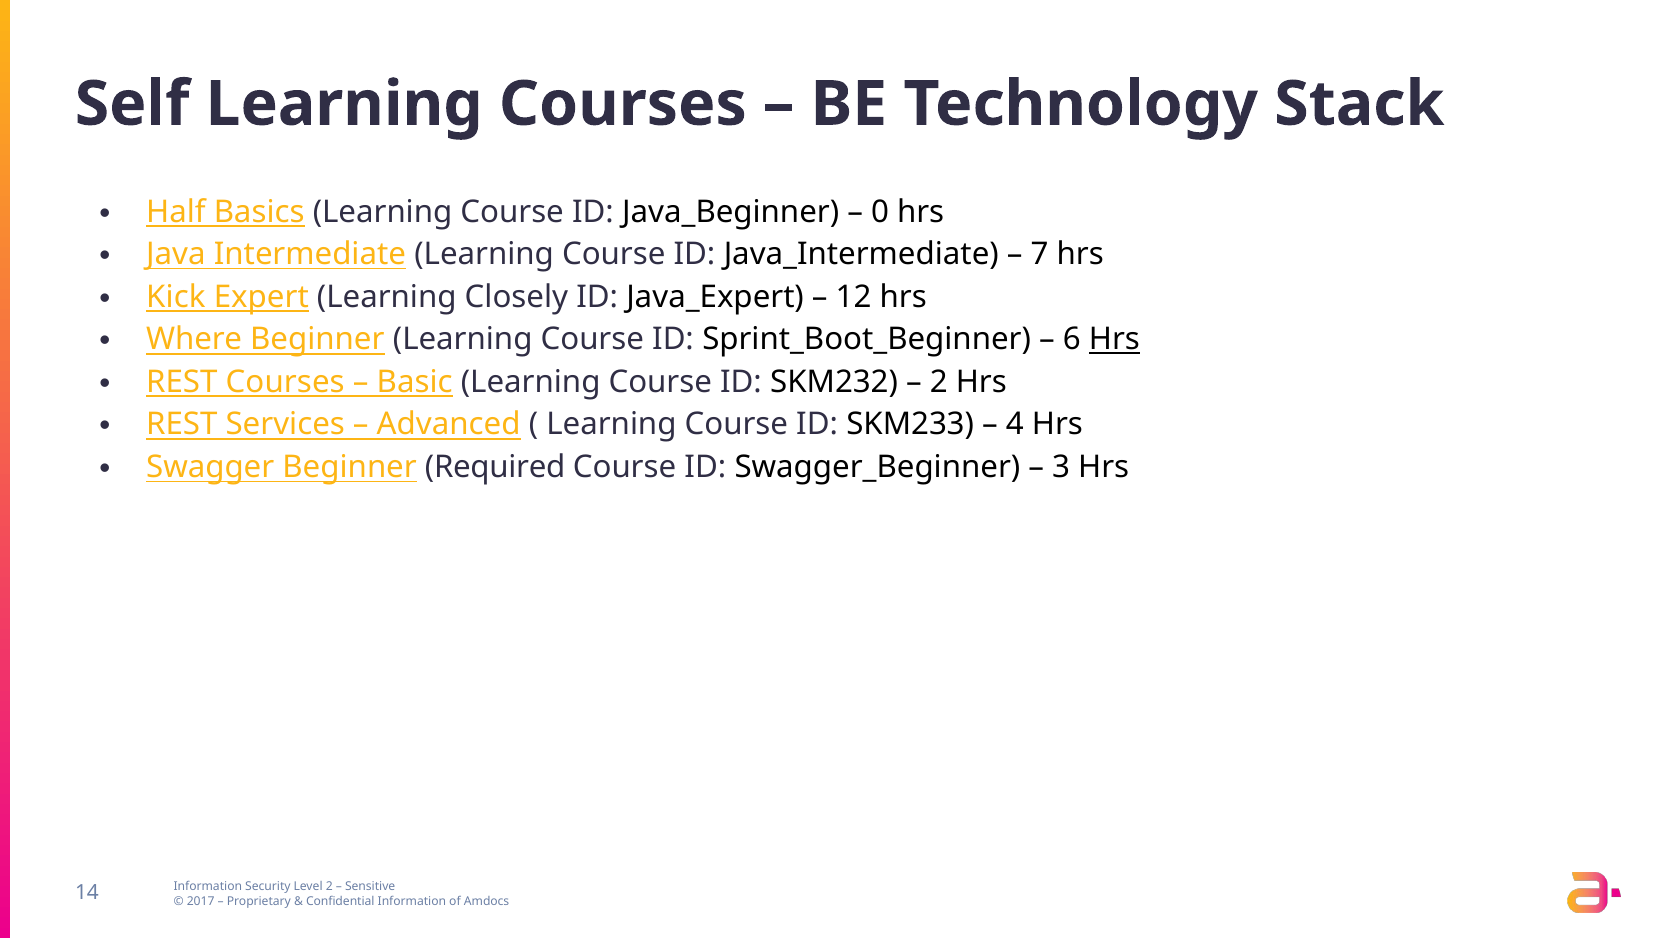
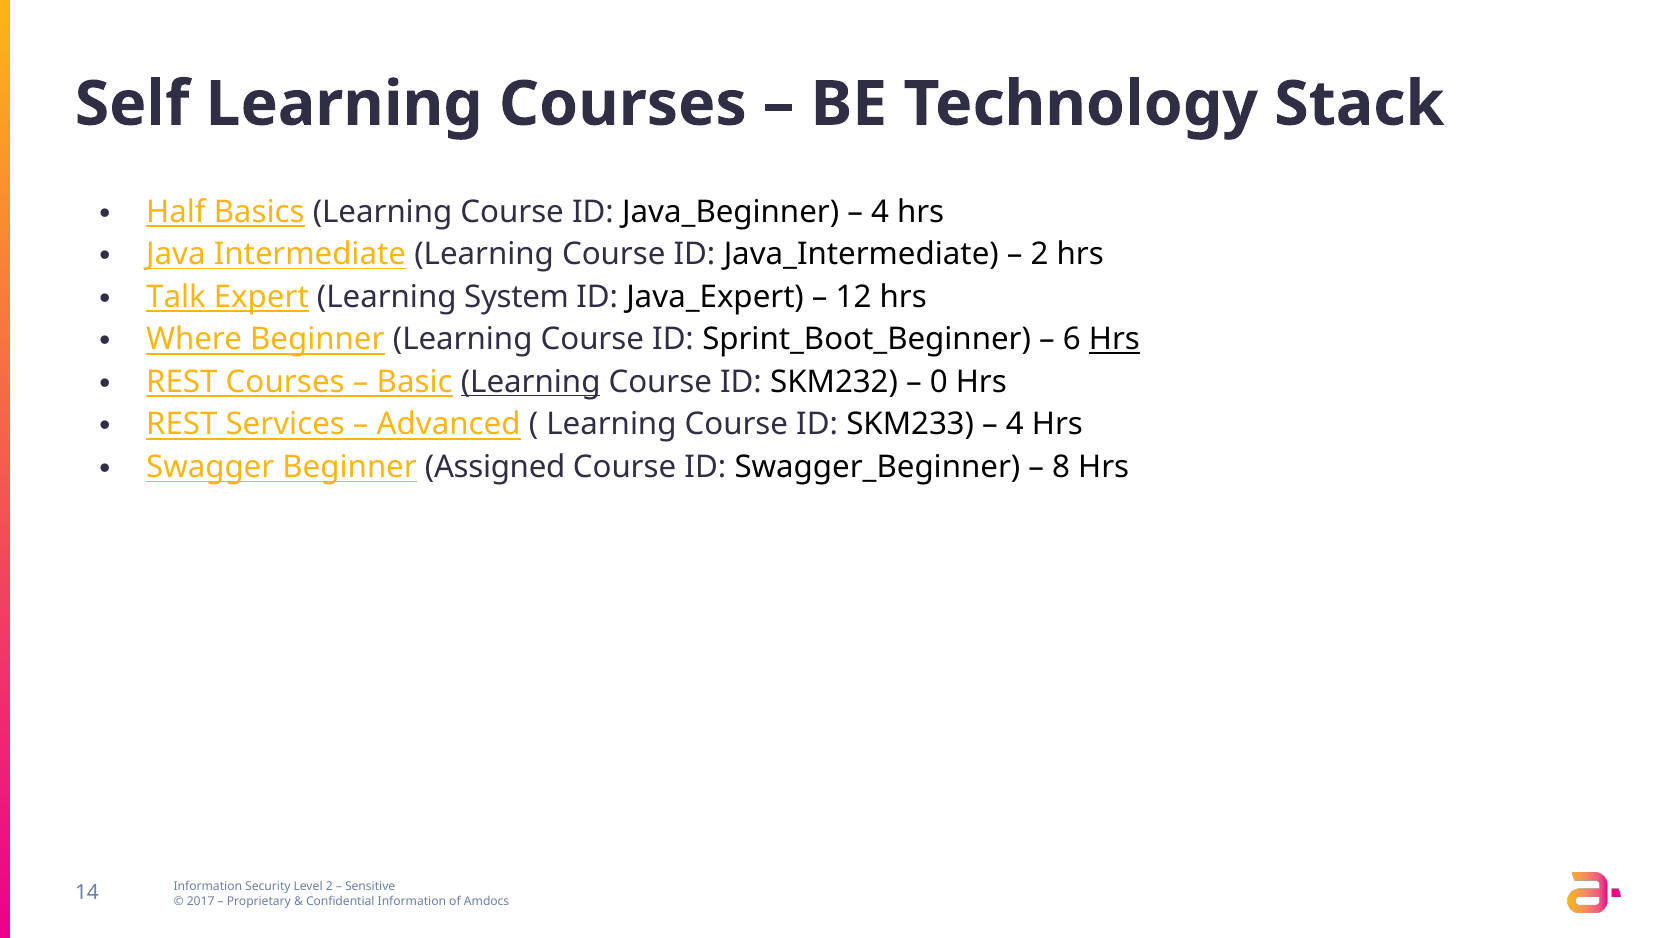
0: 0 -> 4 (880, 212)
7: 7 -> 2 (1040, 255)
Kick: Kick -> Talk (176, 297)
Closely: Closely -> System (517, 297)
Learning underline: none -> present (531, 382)
2: 2 -> 0 (939, 382)
Required: Required -> Assigned (495, 467)
3: 3 -> 8 (1061, 467)
